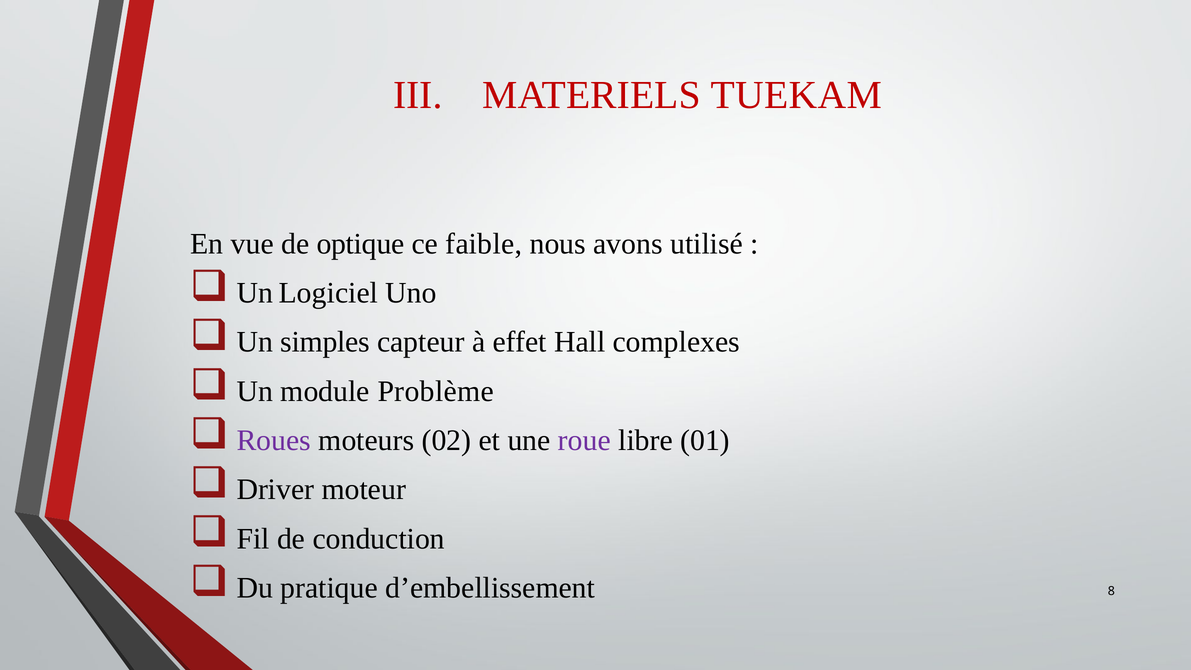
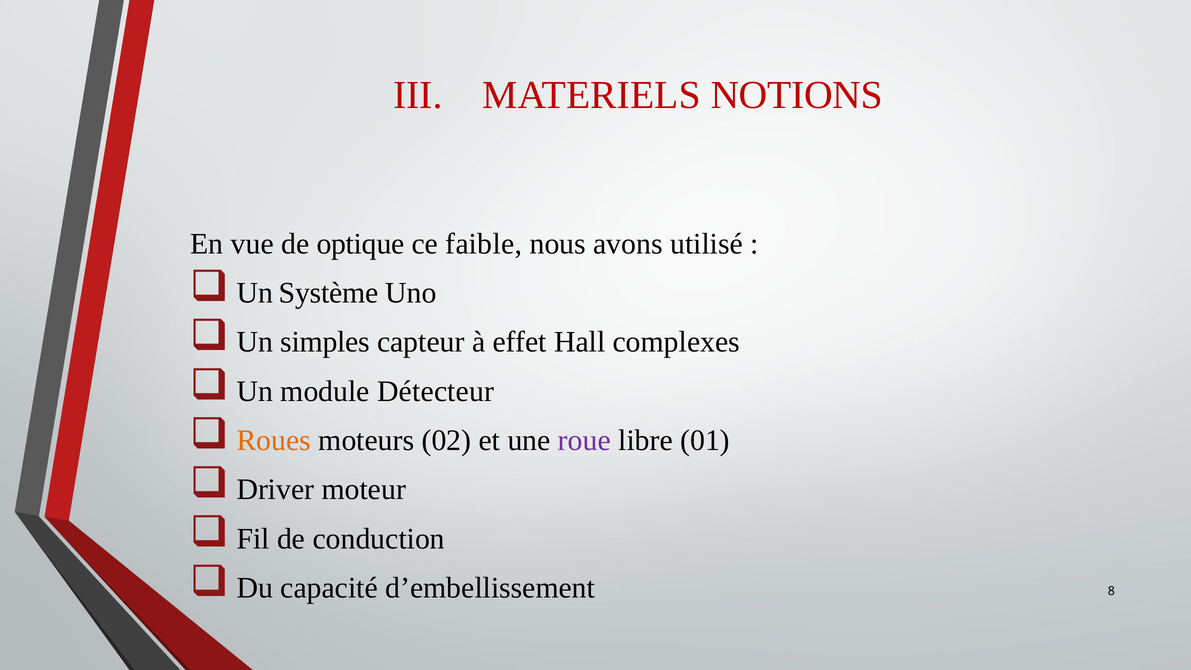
TUEKAM: TUEKAM -> NOTIONS (797, 95)
Logiciel: Logiciel -> Système (328, 293)
Problème: Problème -> Détecteur (436, 391)
Roues colour: purple -> orange (274, 440)
pratique: pratique -> capacité (329, 588)
